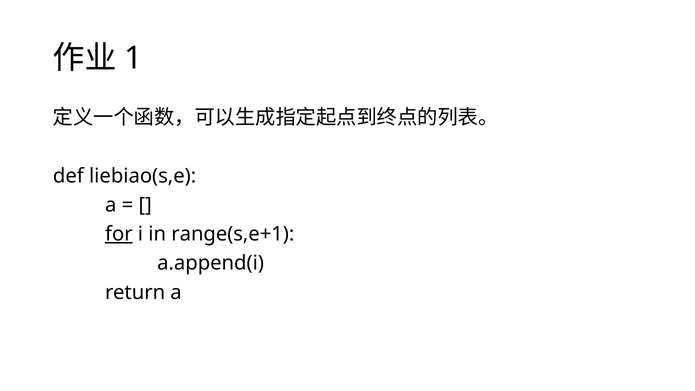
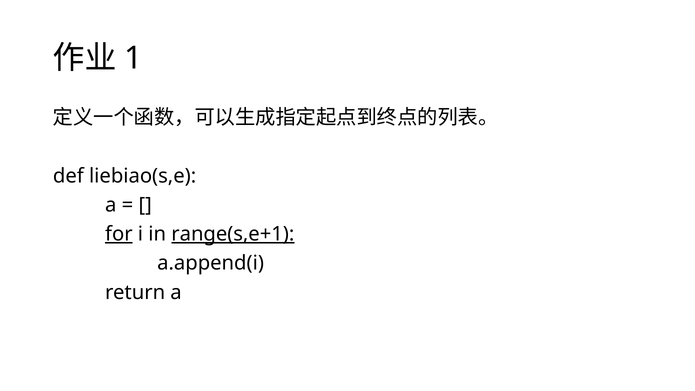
range(s,e+1 underline: none -> present (233, 234)
